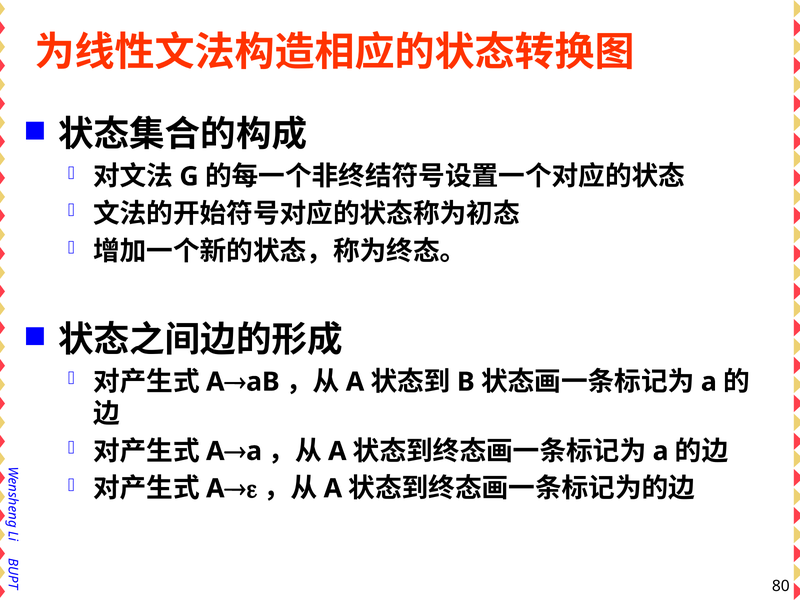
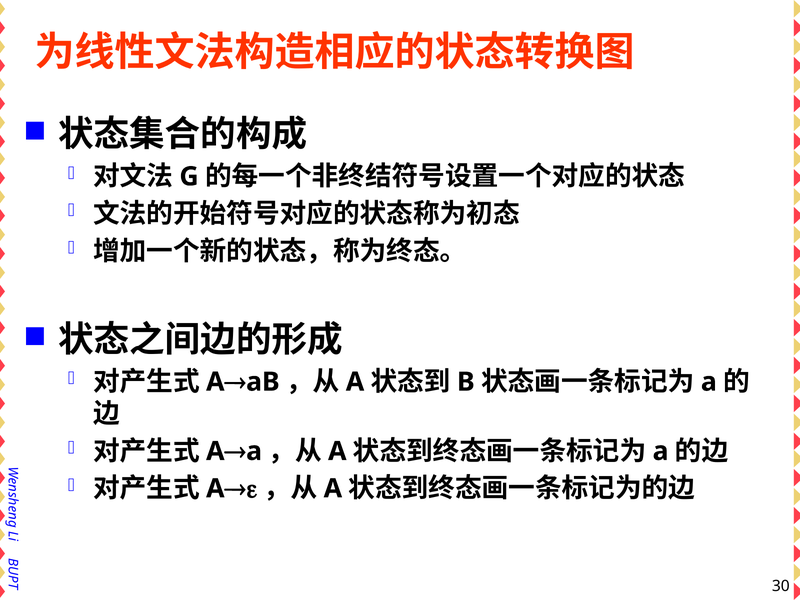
80: 80 -> 30 (781, 586)
